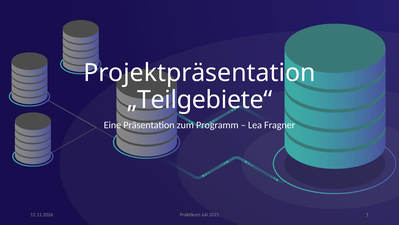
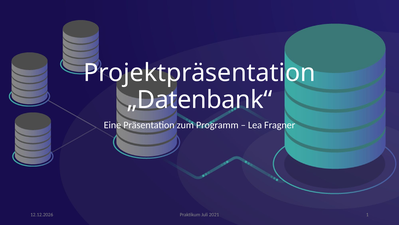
„Teilgebiete“: „Teilgebiete“ -> „Datenbank“ (200, 100)
